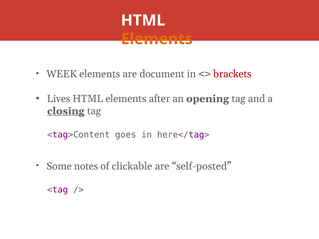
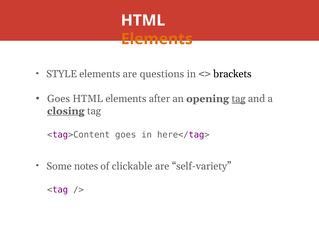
WEEK: WEEK -> STYLE (62, 74)
document: document -> questions (162, 74)
brackets colour: red -> black (232, 74)
Lives: Lives -> Goes (59, 99)
tag underline: none -> present (239, 99)
self-posted: self-posted -> self-variety (202, 166)
